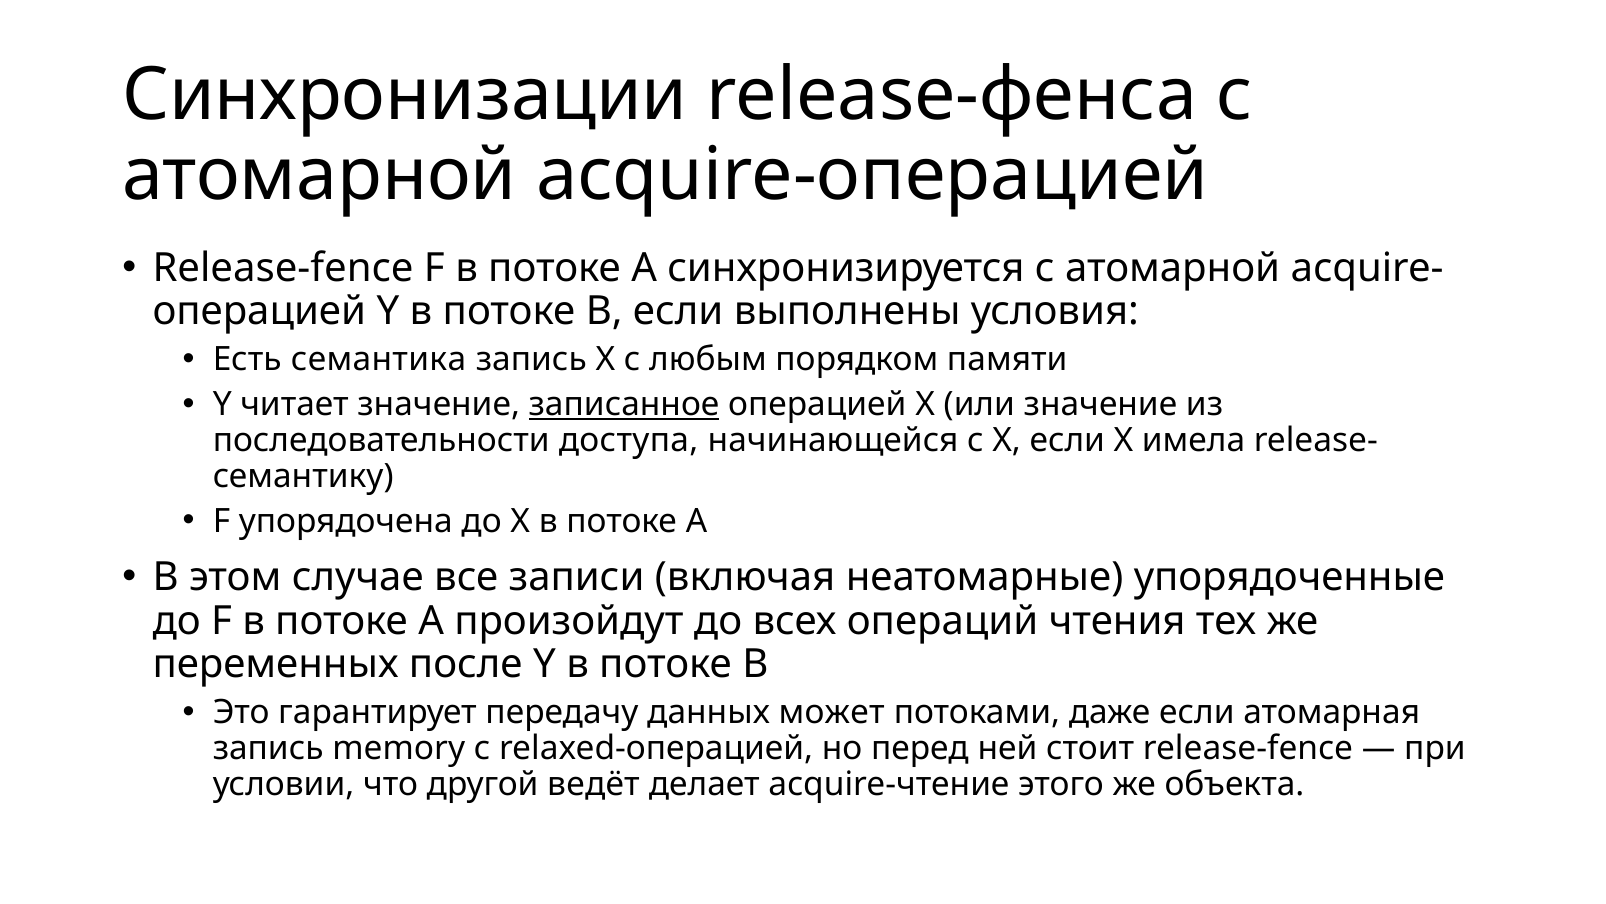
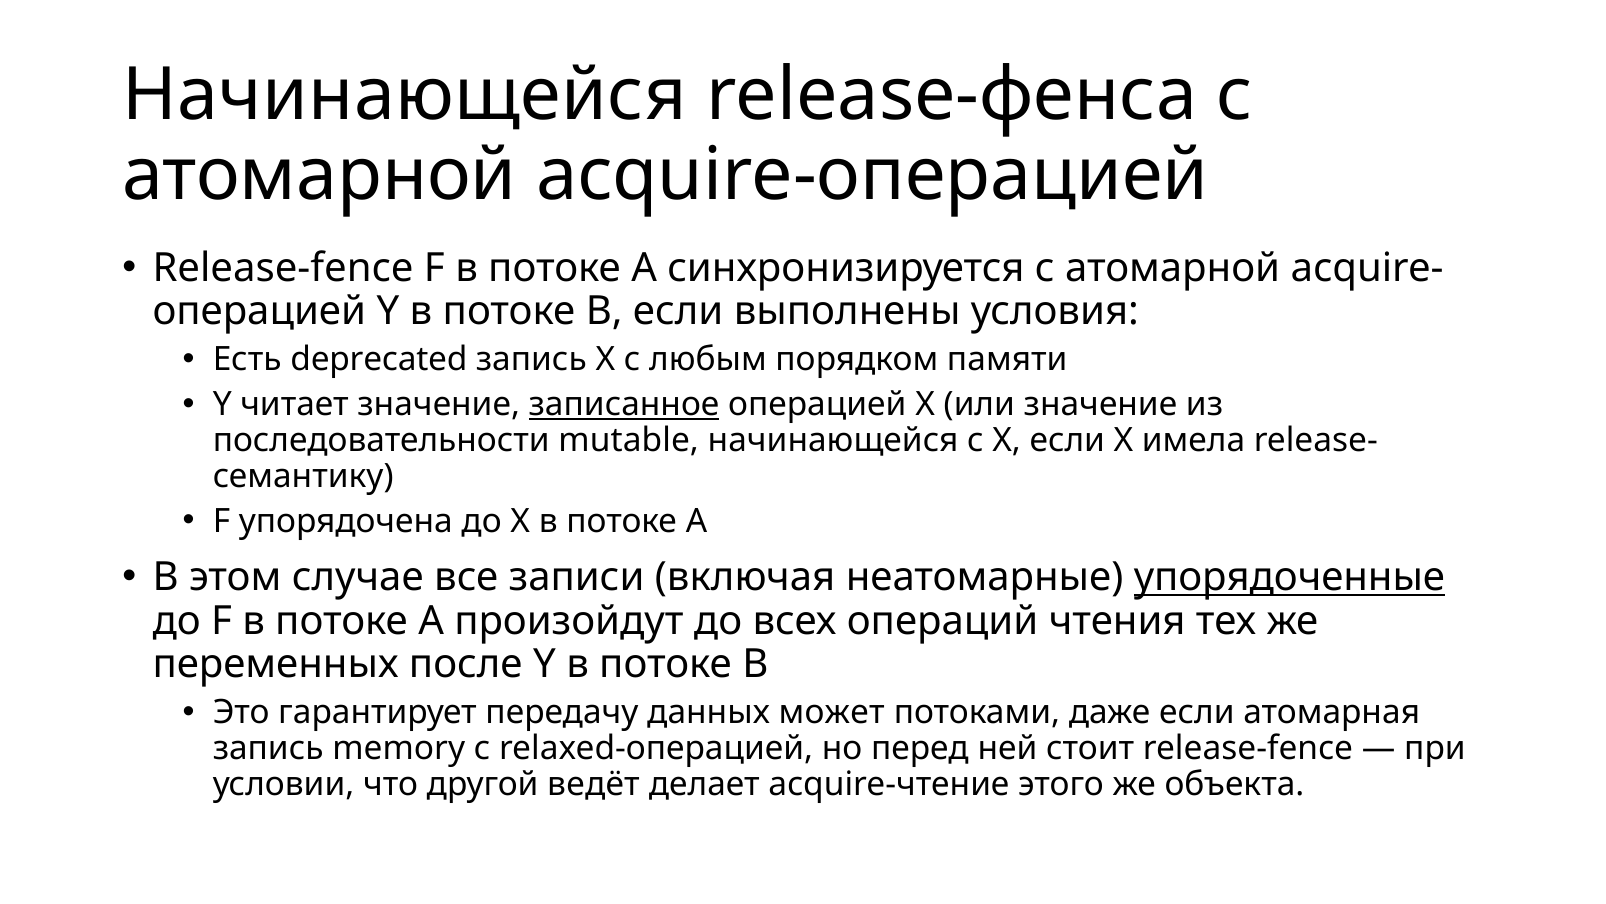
Синхронизации: Синхронизации -> Начинающейся (405, 95)
семантика: семантика -> deprecated (379, 359)
доступа: доступа -> mutable (629, 440)
упорядоченные underline: none -> present (1289, 577)
